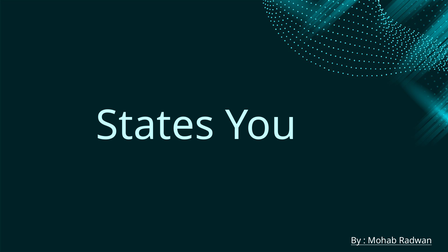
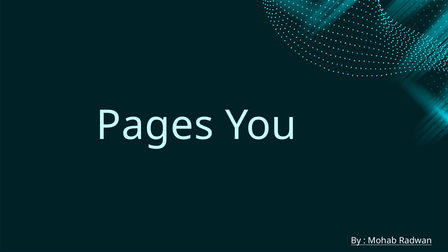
States: States -> Pages (155, 126)
